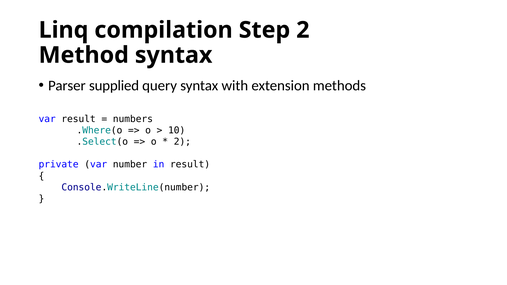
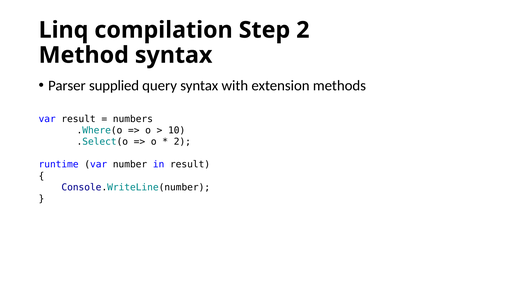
private: private -> runtime (59, 165)
